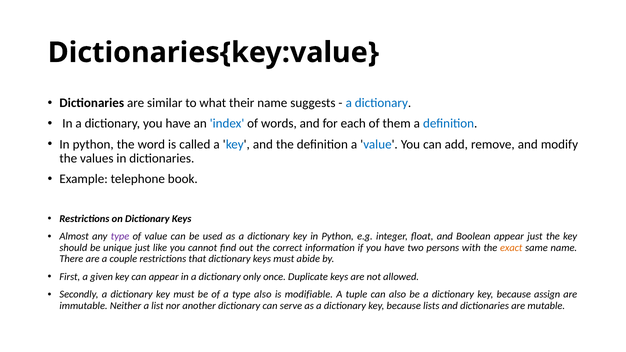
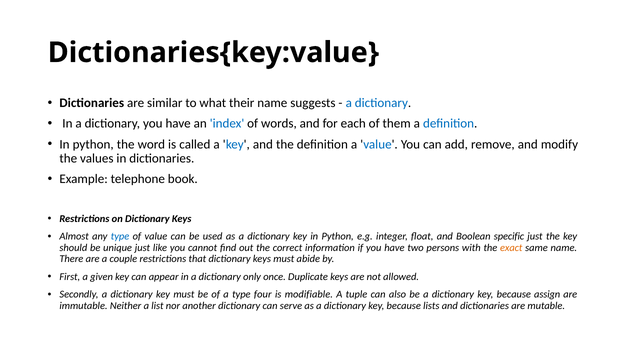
type colour: purple -> blue (120, 237)
Boolean appear: appear -> specific (509, 237)
type also: also -> four (263, 295)
